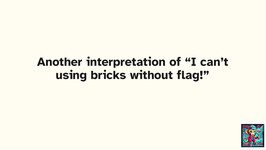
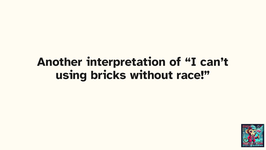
flag: flag -> race (193, 75)
